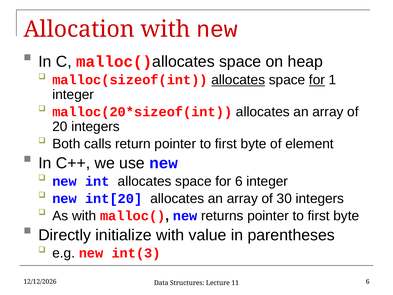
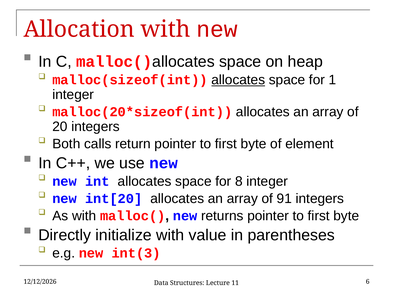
for underline: present -> none (317, 80)
for 6: 6 -> 8 (239, 181)
30: 30 -> 91 (284, 198)
